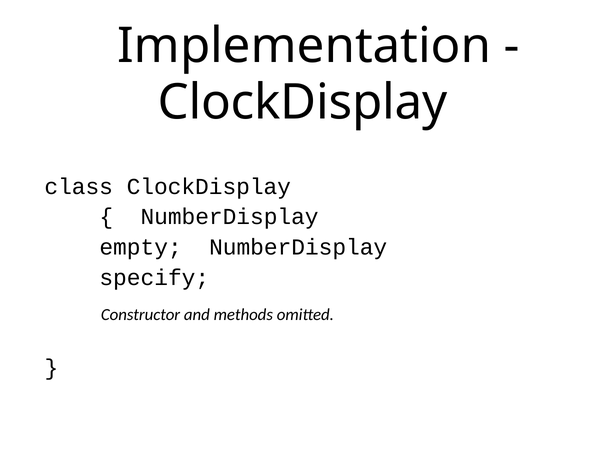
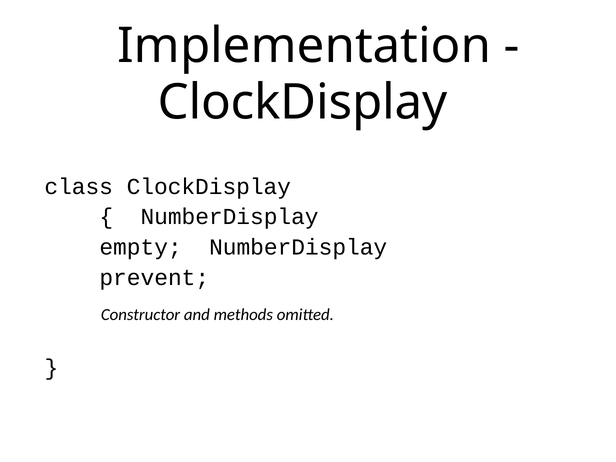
specify: specify -> prevent (154, 278)
